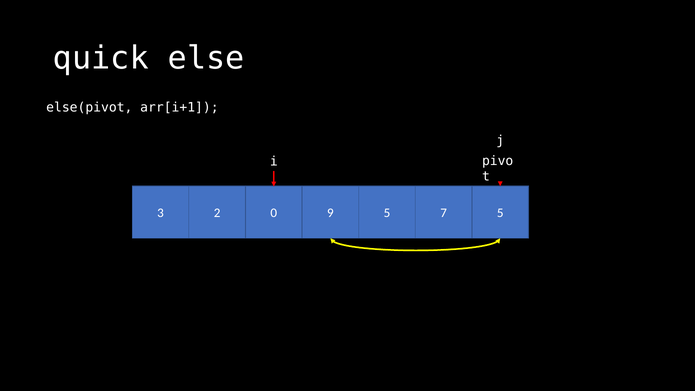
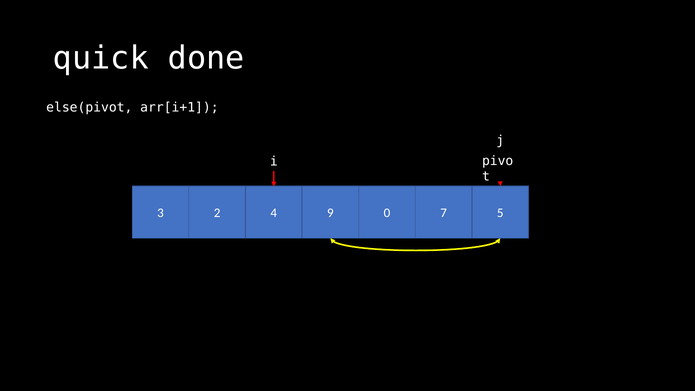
else: else -> done (206, 58)
0: 0 -> 4 (274, 213)
9 5: 5 -> 0 (387, 213)
